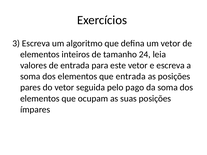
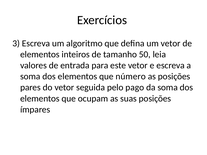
24: 24 -> 50 (145, 54)
que entrada: entrada -> número (131, 77)
